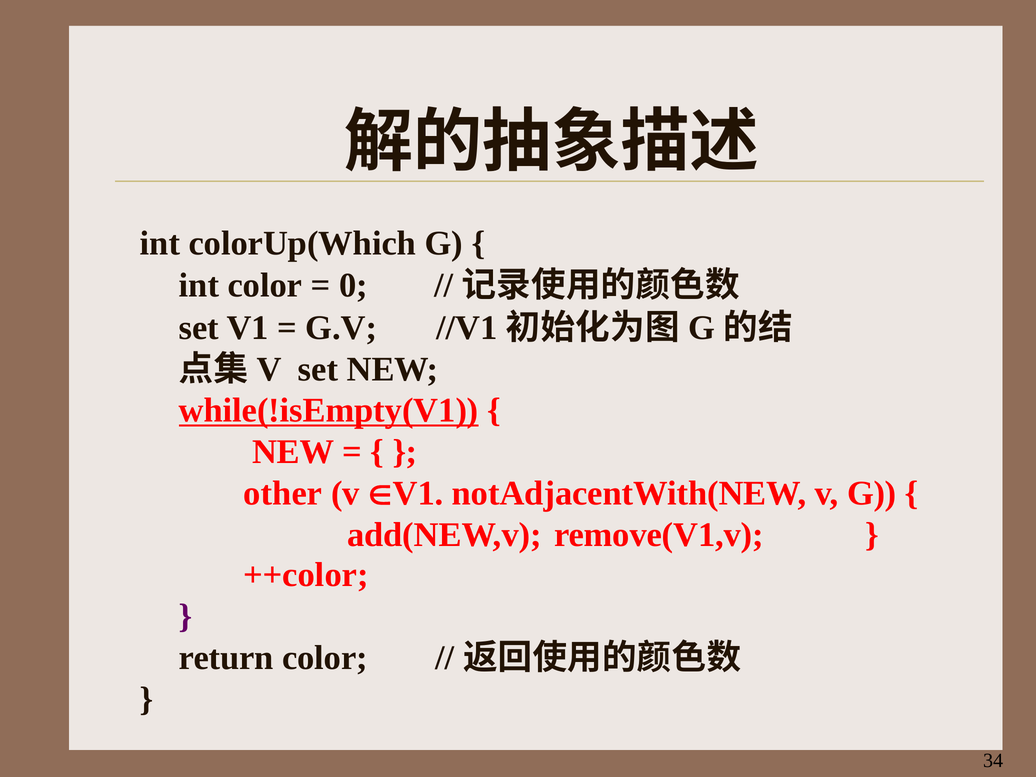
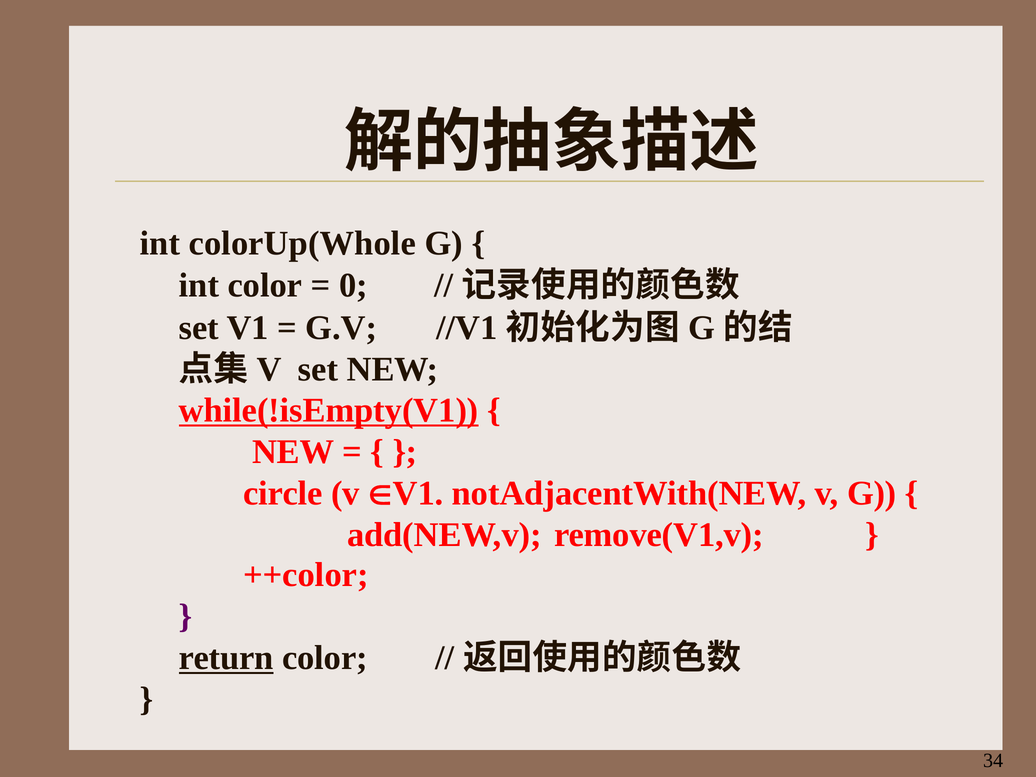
colorUp(Which: colorUp(Which -> colorUp(Whole (302, 243)
other: other -> circle (283, 493)
return underline: none -> present (226, 658)
